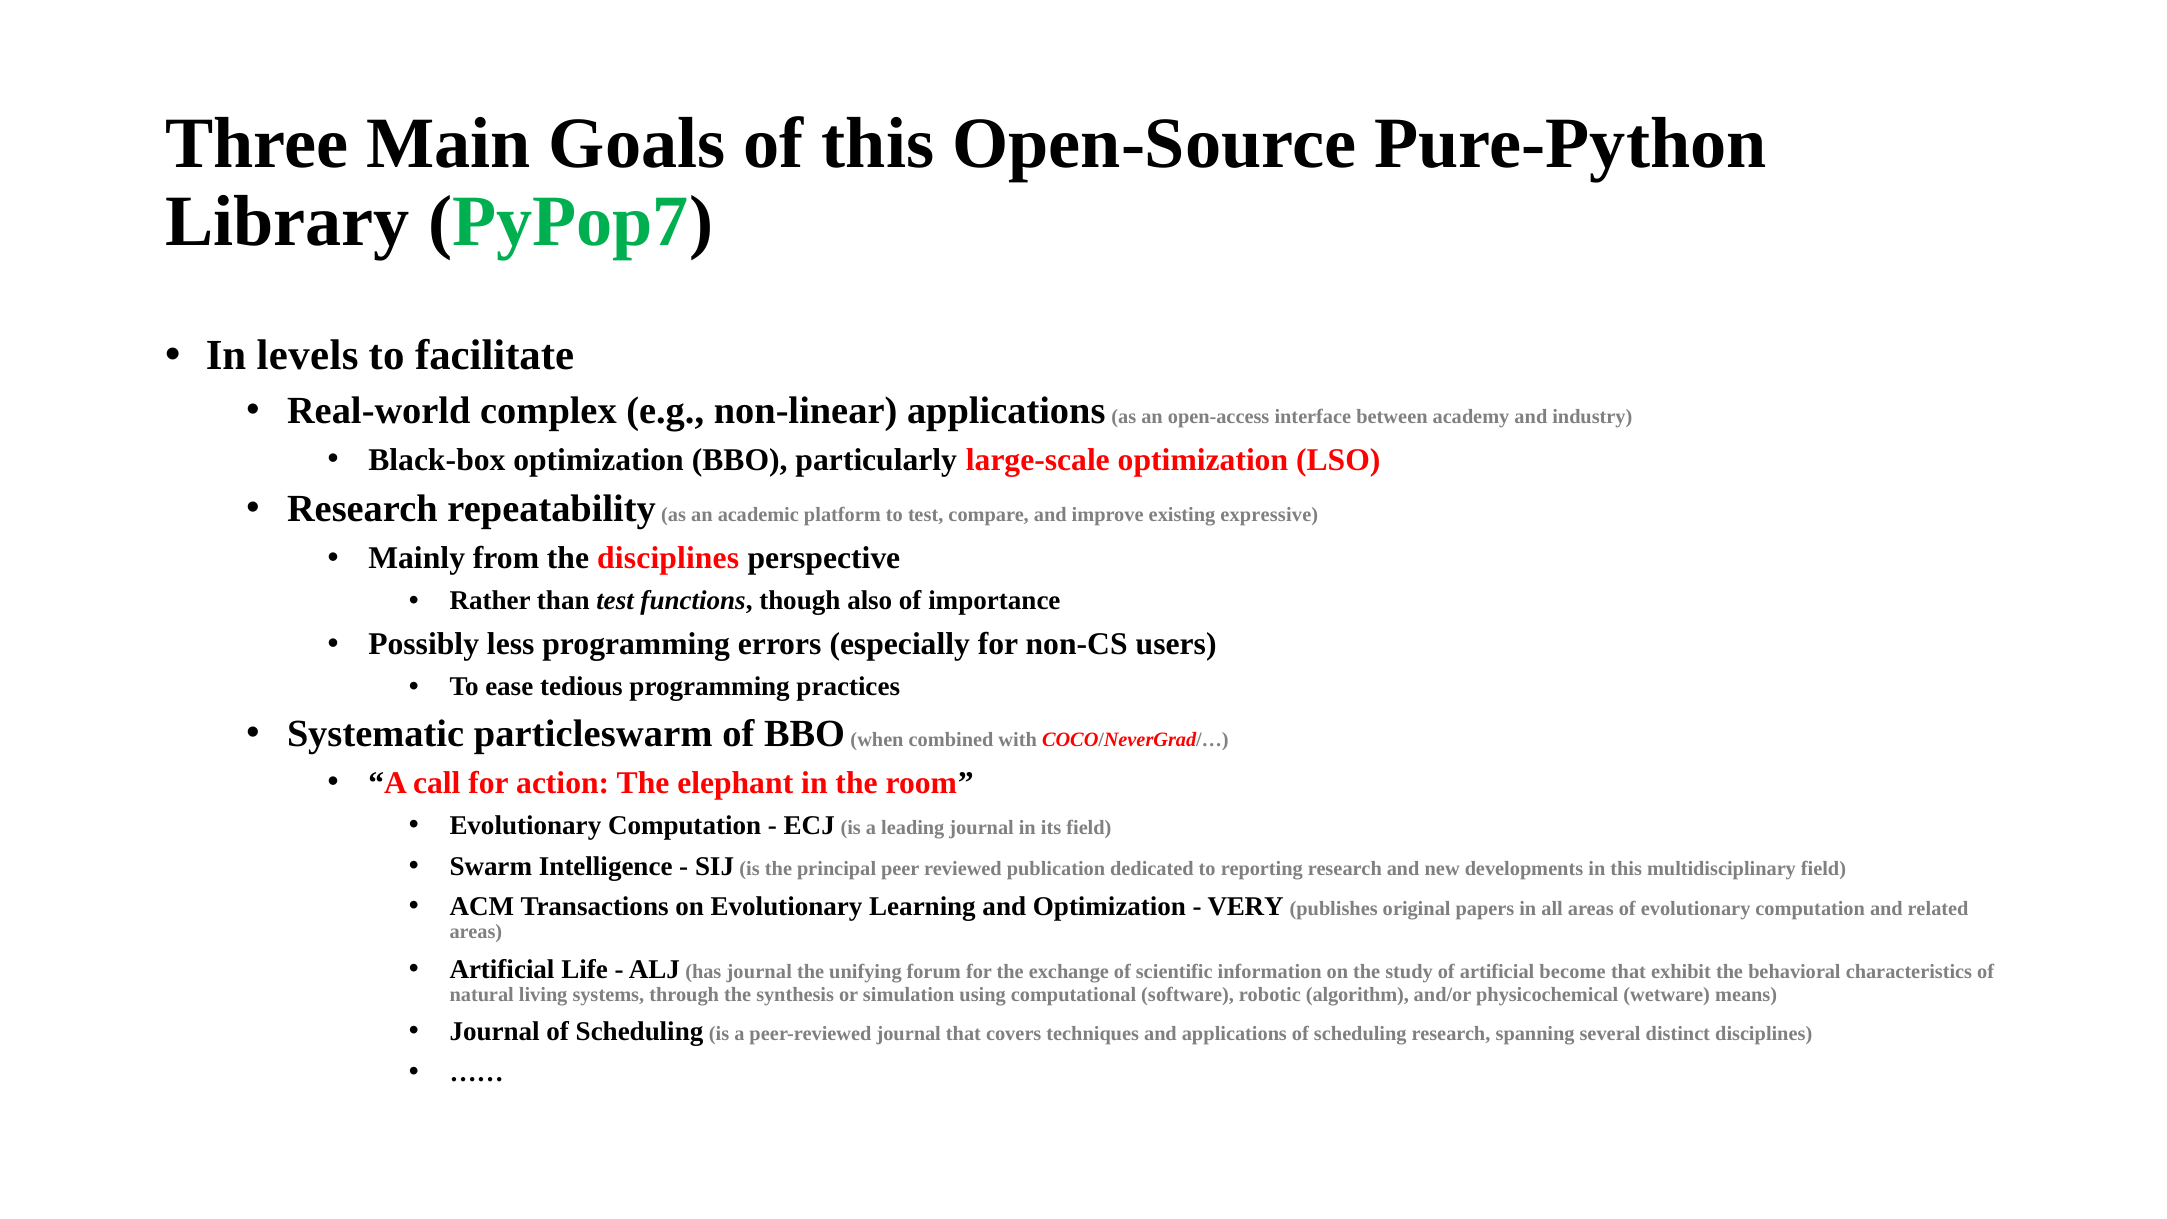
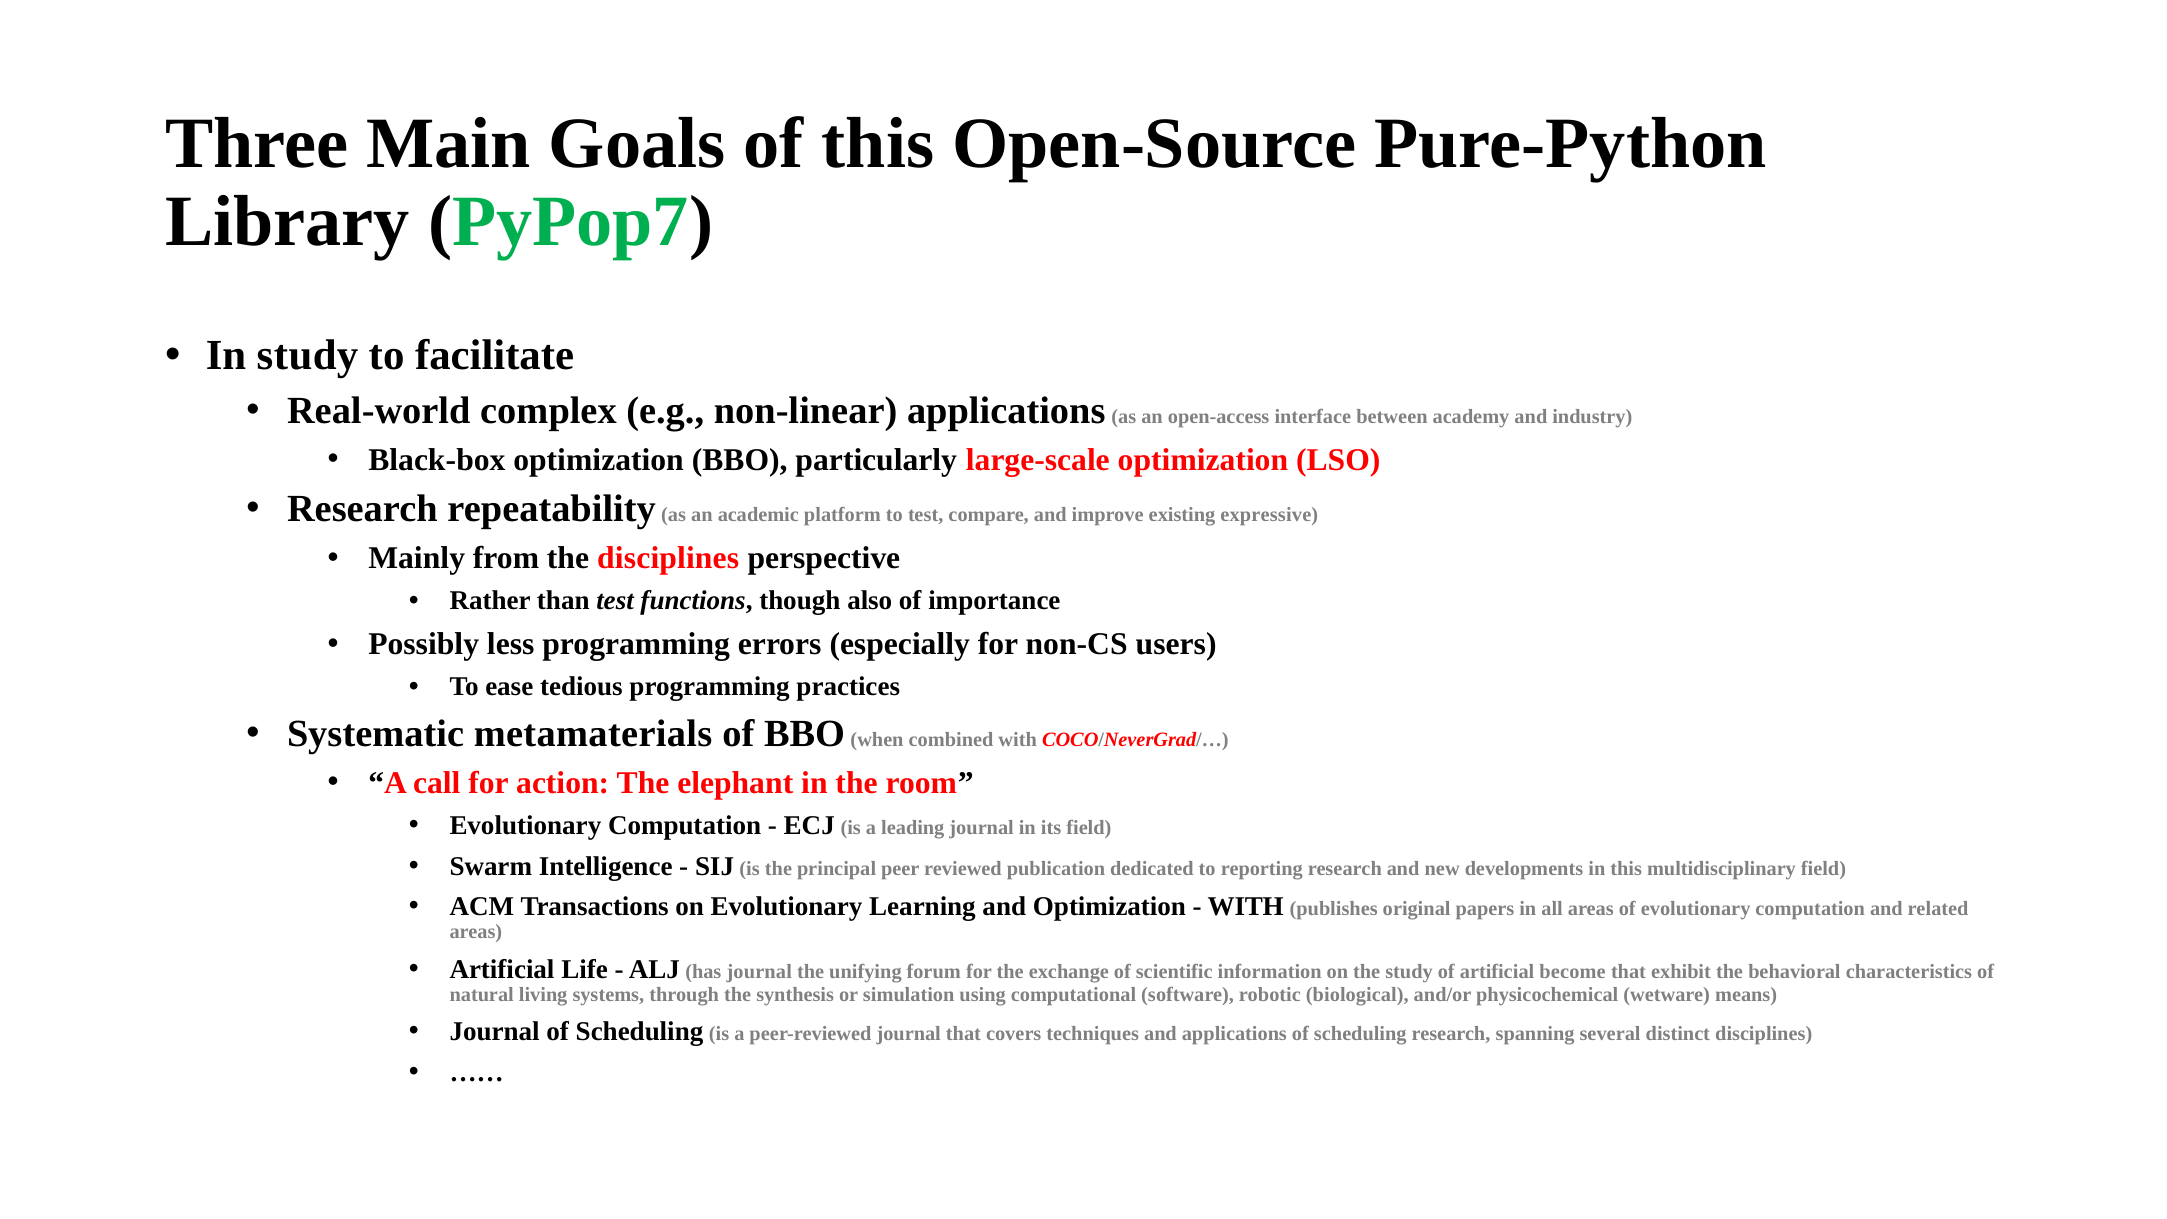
In levels: levels -> study (308, 355)
particleswarm: particleswarm -> metamaterials (593, 733)
VERY: VERY -> WITH (1246, 907)
algorithm: algorithm -> biological (1357, 995)
